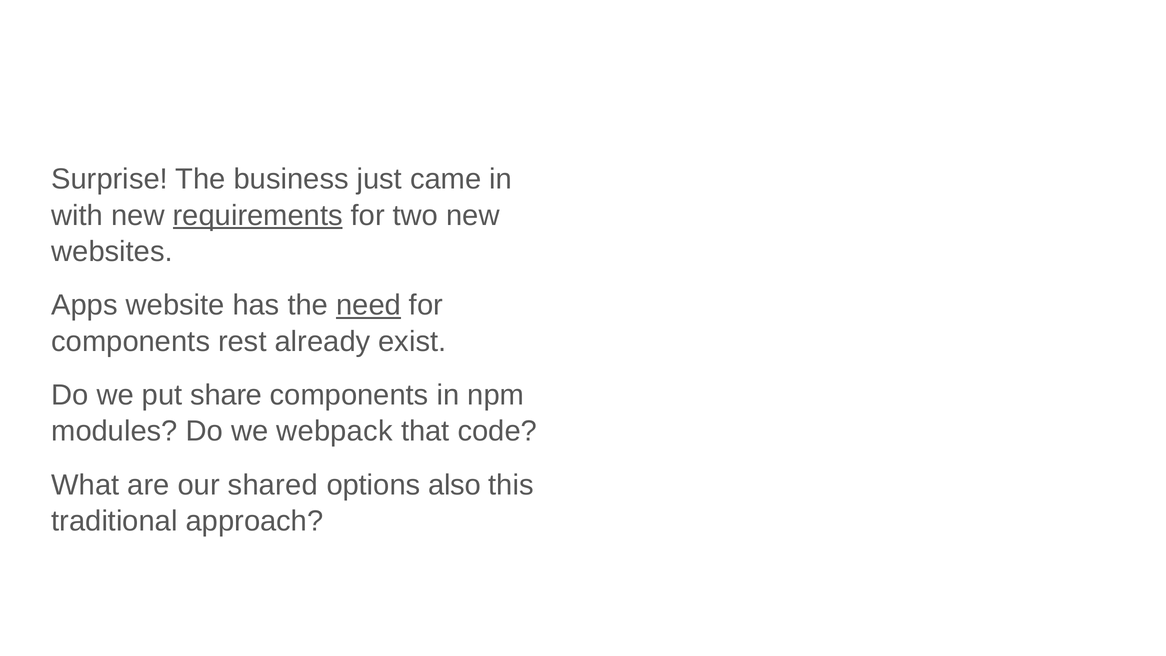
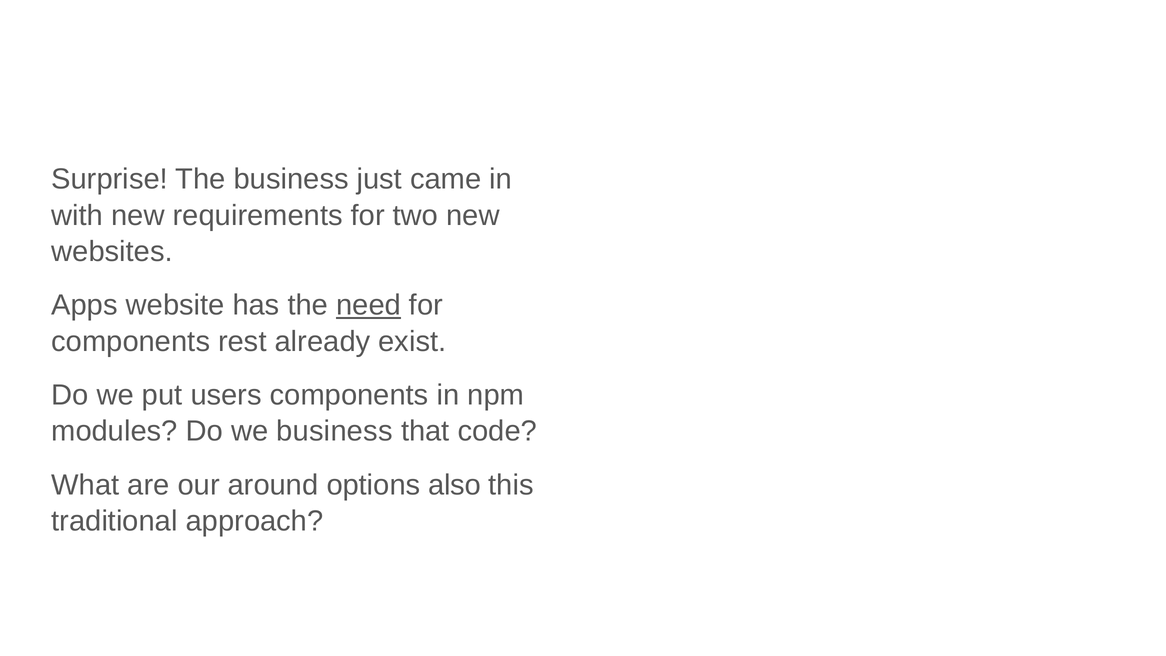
requirements underline: present -> none (258, 216)
share: share -> users (226, 395)
we webpack: webpack -> business (335, 431)
shared: shared -> around (273, 485)
